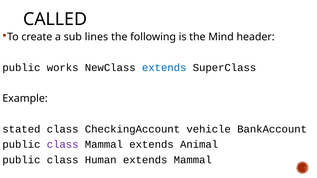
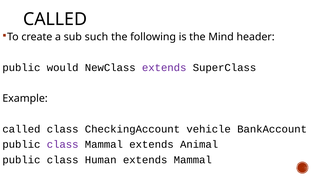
lines: lines -> such (96, 37)
works: works -> would (63, 68)
extends colour: blue -> purple (164, 68)
stated: stated -> called (21, 129)
